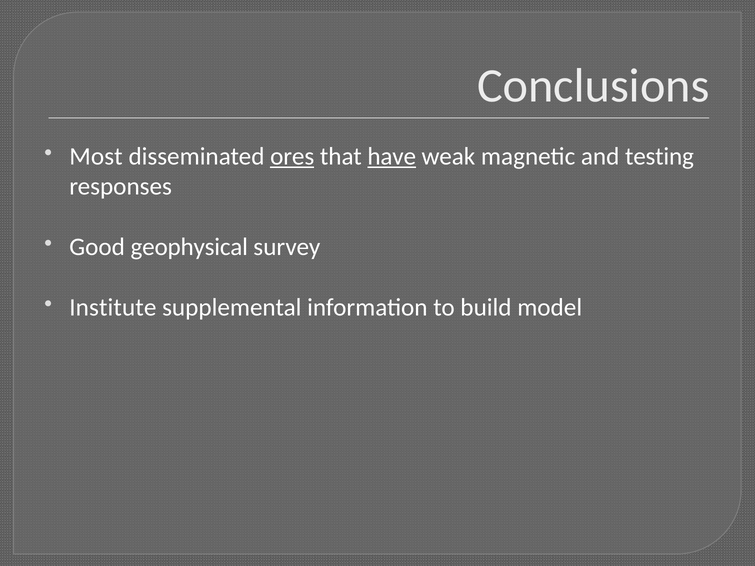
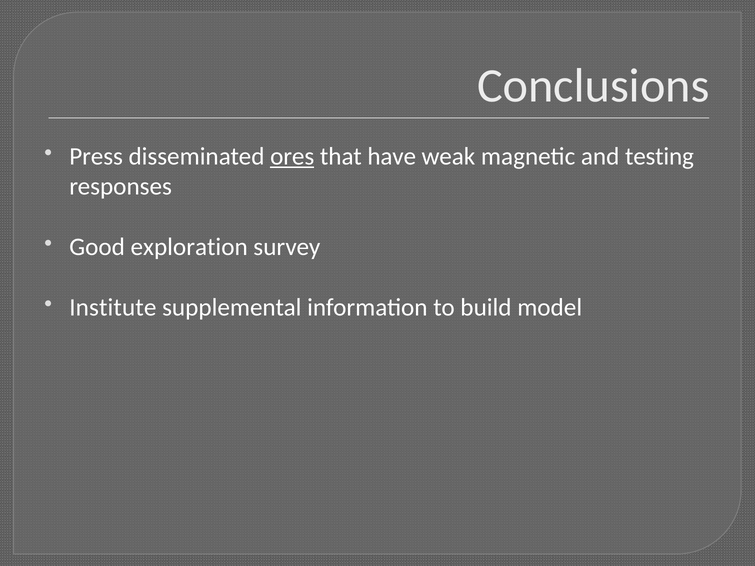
Most: Most -> Press (96, 157)
have underline: present -> none (392, 157)
geophysical: geophysical -> exploration (189, 247)
